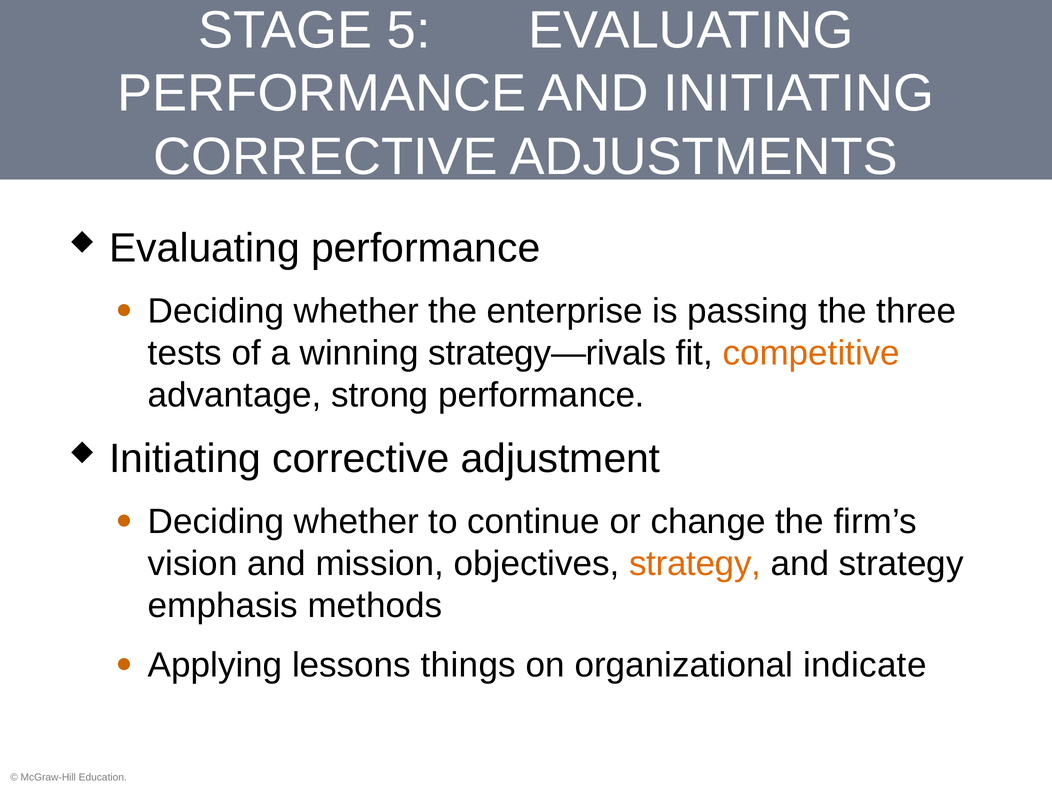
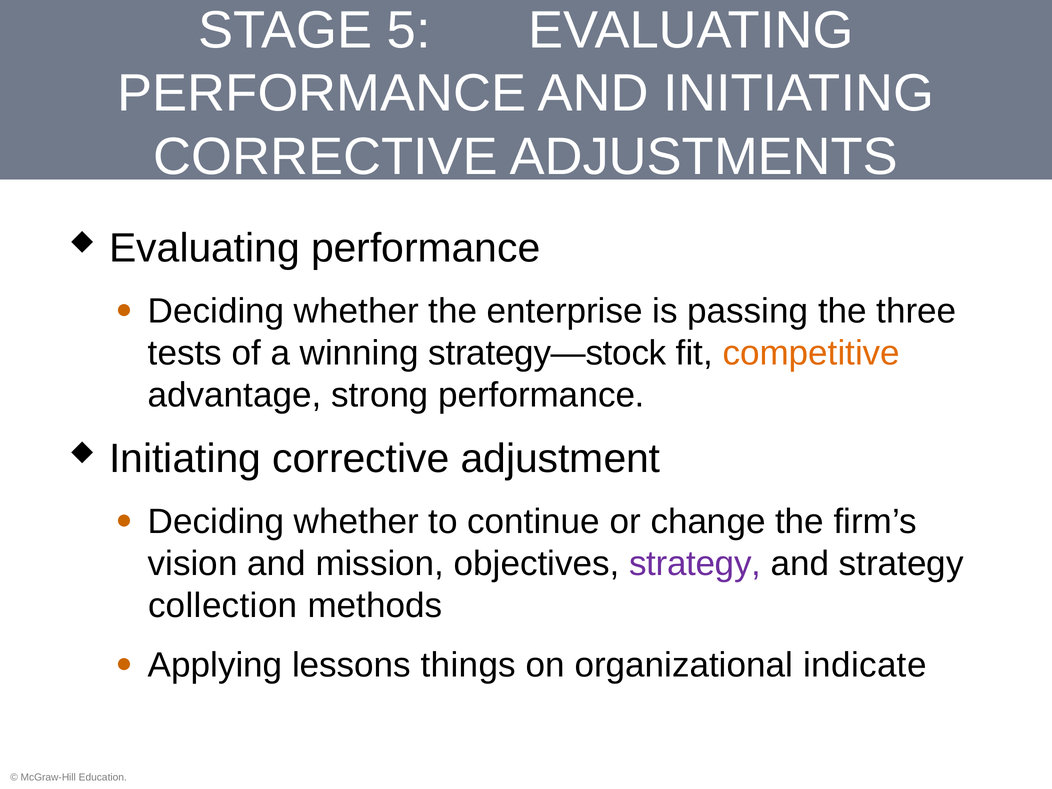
strategy—rivals: strategy—rivals -> strategy—stock (547, 353)
strategy colour: orange -> purple (695, 564)
emphasis: emphasis -> collection (223, 606)
